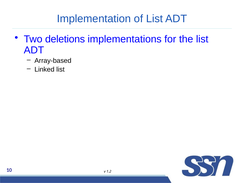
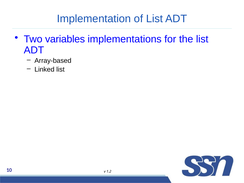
deletions: deletions -> variables (65, 39)
